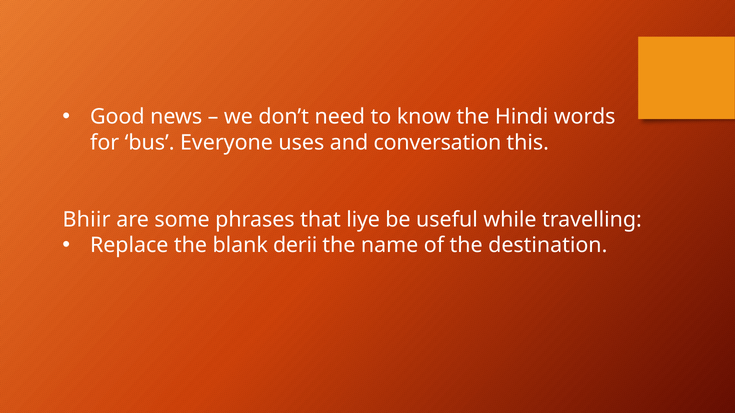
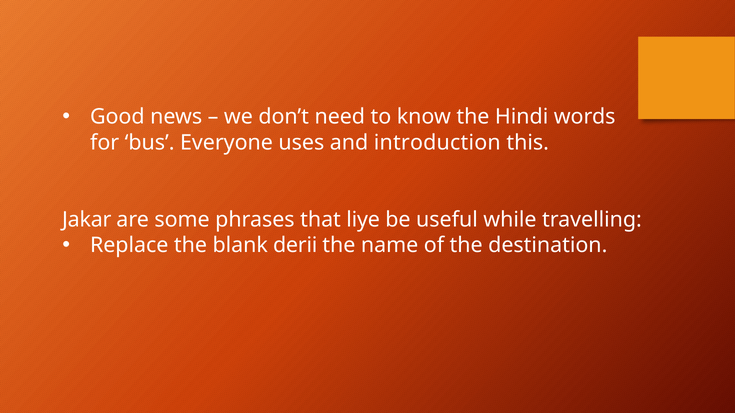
conversation: conversation -> introduction (437, 143)
Bhiir: Bhiir -> Jakar (87, 220)
